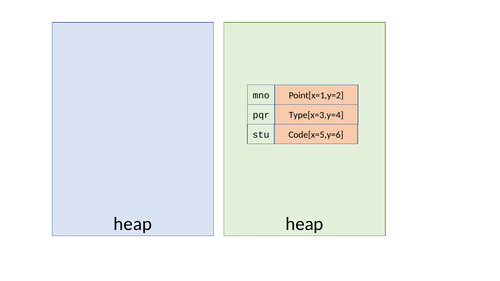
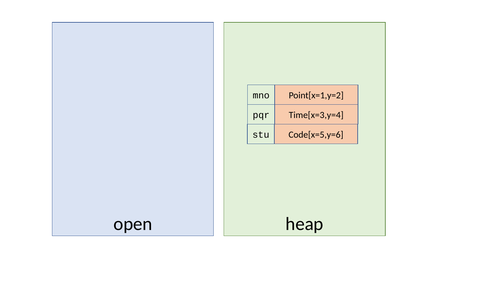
Type[x=3,y=4: Type[x=3,y=4 -> Time[x=3,y=4 (316, 115)
heap: heap -> open (133, 224)
